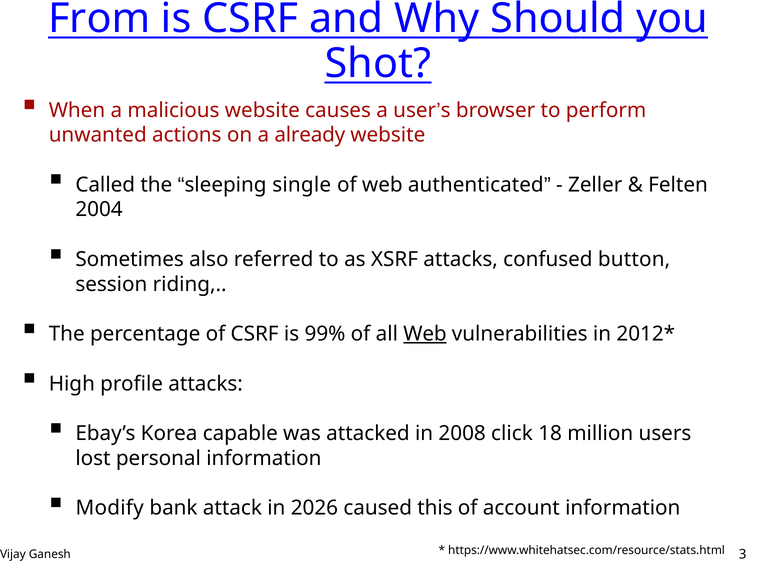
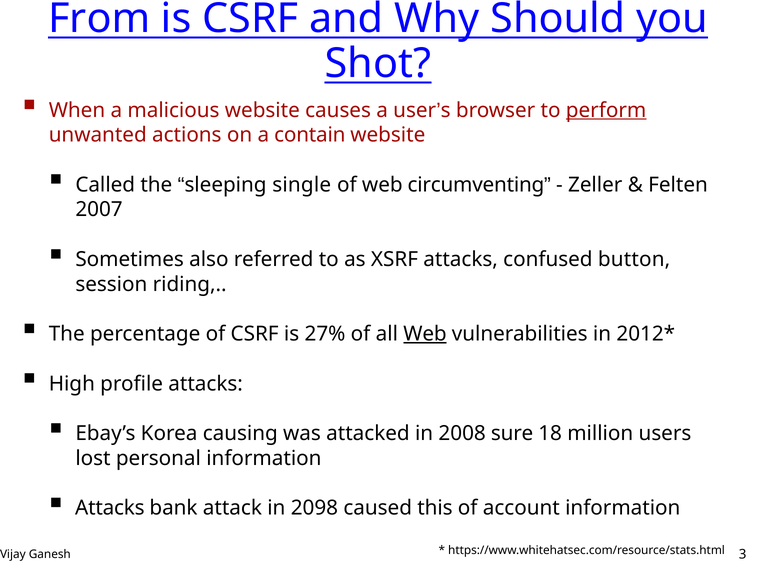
perform underline: none -> present (606, 110)
already: already -> contain (310, 135)
authenticated: authenticated -> circumventing (476, 185)
2004: 2004 -> 2007 (99, 210)
99%: 99% -> 27% (325, 334)
capable: capable -> causing (240, 433)
click: click -> sure (512, 433)
Modify: Modify -> Attacks (110, 508)
2026: 2026 -> 2098 (314, 508)
